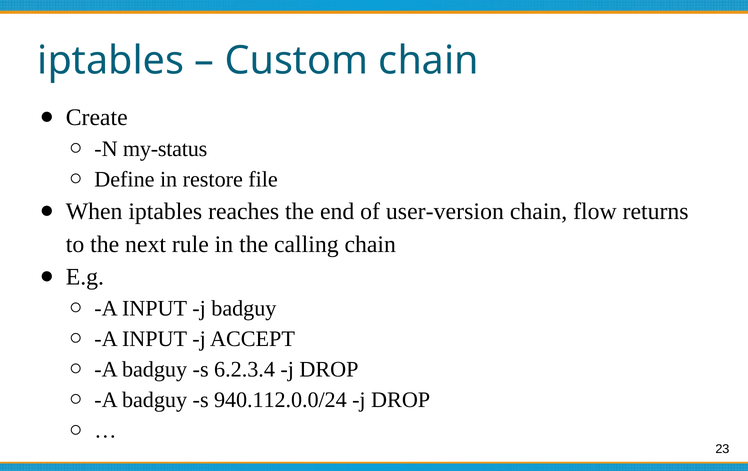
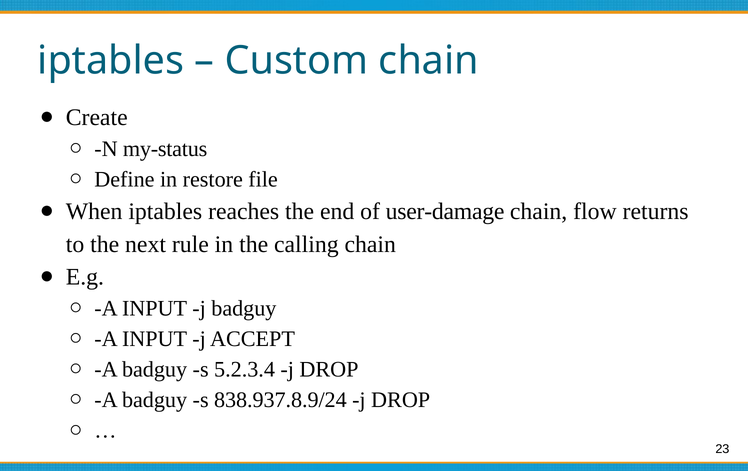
user-version: user-version -> user-damage (445, 212)
6.2.3.4: 6.2.3.4 -> 5.2.3.4 (245, 370)
940.112.0.0/24: 940.112.0.0/24 -> 838.937.8.9/24 (280, 400)
